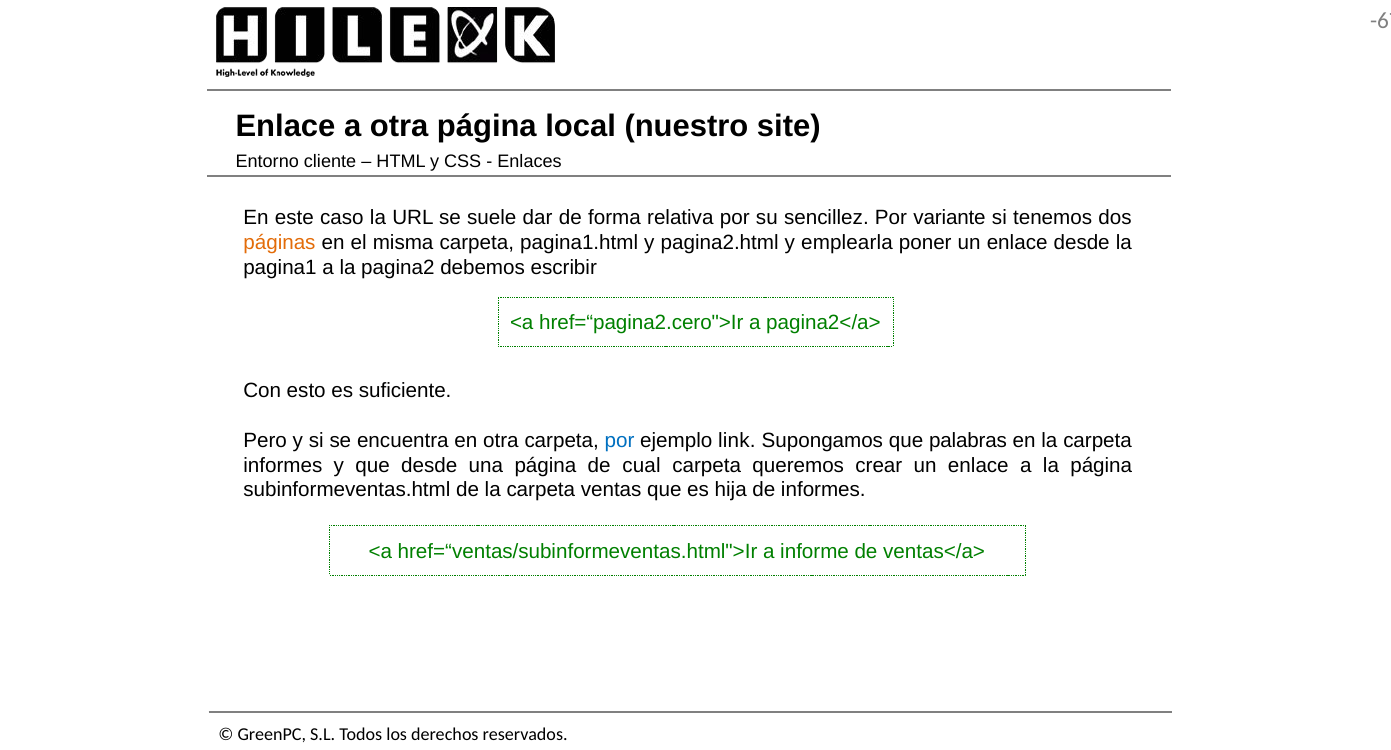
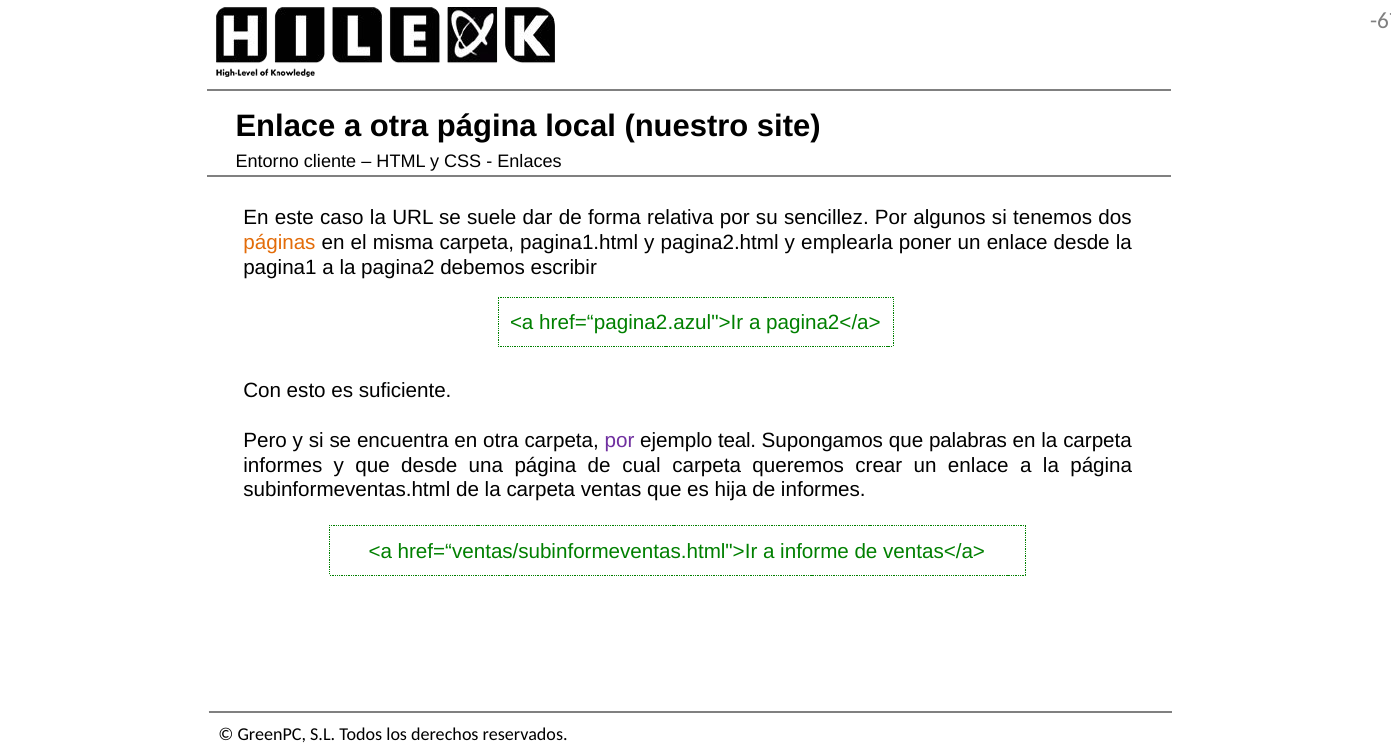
variante: variante -> algunos (949, 218)
href=“pagina2.cero">Ir: href=“pagina2.cero">Ir -> href=“pagina2.azul">Ir (641, 323)
por colour: blue -> purple (619, 441)
link: link -> teal (737, 441)
